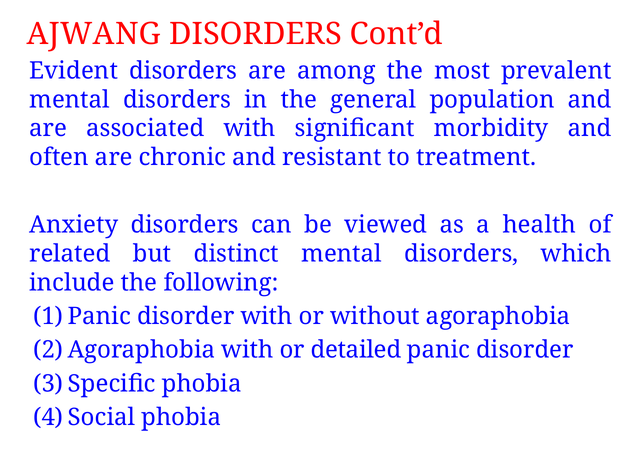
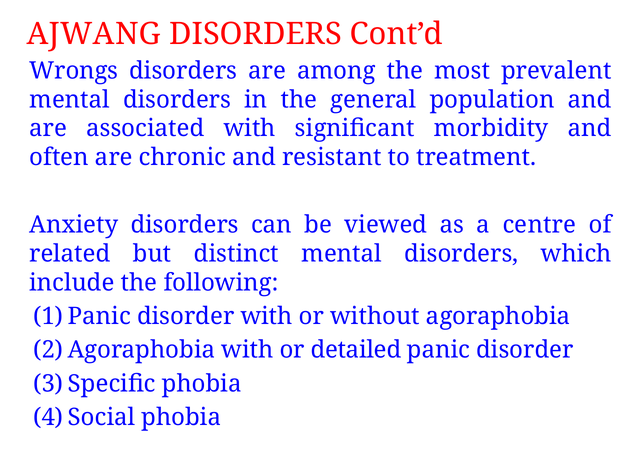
Evident: Evident -> Wrongs (74, 71)
health: health -> centre (539, 225)
